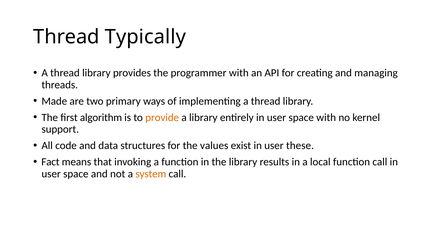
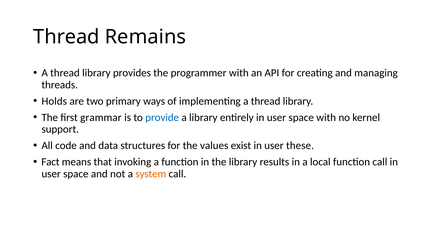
Typically: Typically -> Remains (145, 37)
Made: Made -> Holds (54, 101)
algorithm: algorithm -> grammar (101, 117)
provide colour: orange -> blue (162, 117)
